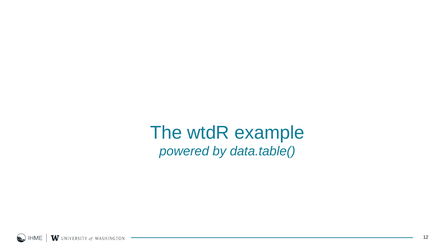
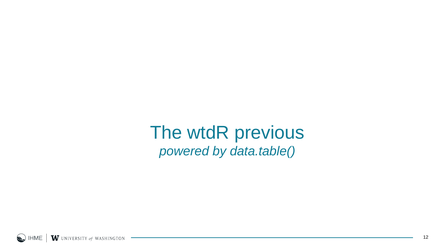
example: example -> previous (270, 133)
